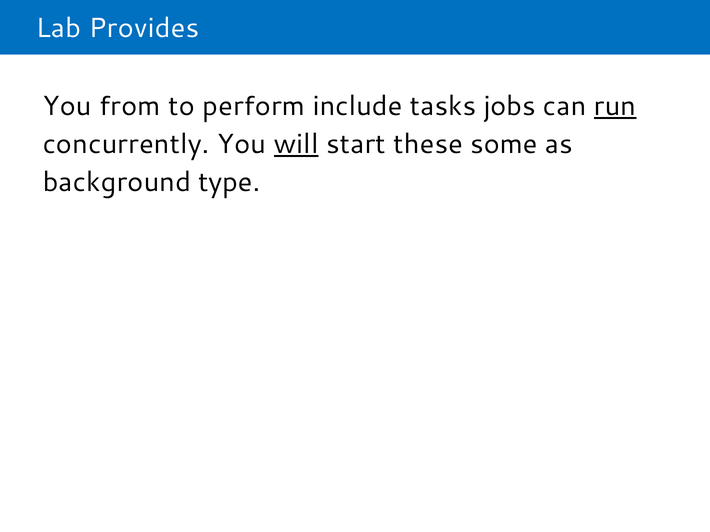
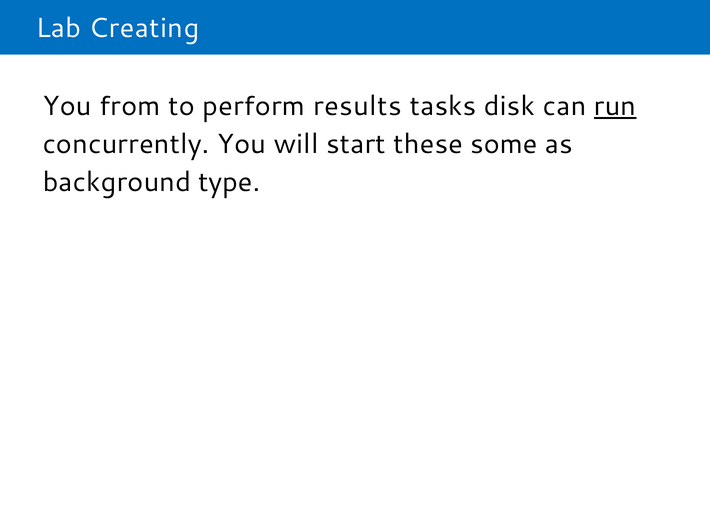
Provides: Provides -> Creating (144, 28)
include: include -> results (357, 106)
jobs: jobs -> disk (510, 106)
will underline: present -> none (296, 144)
